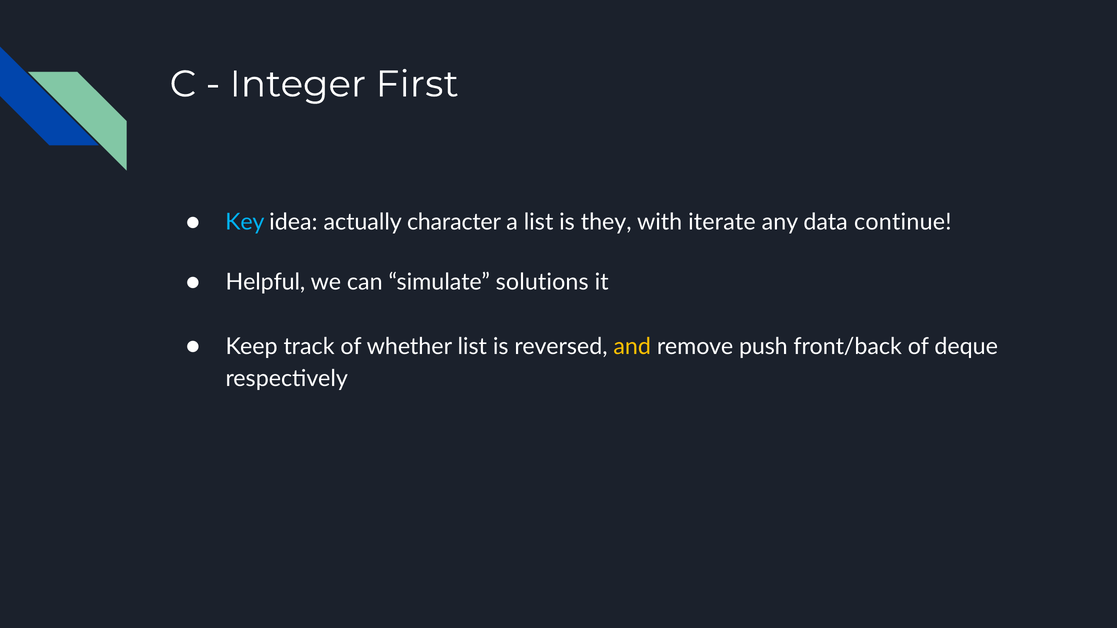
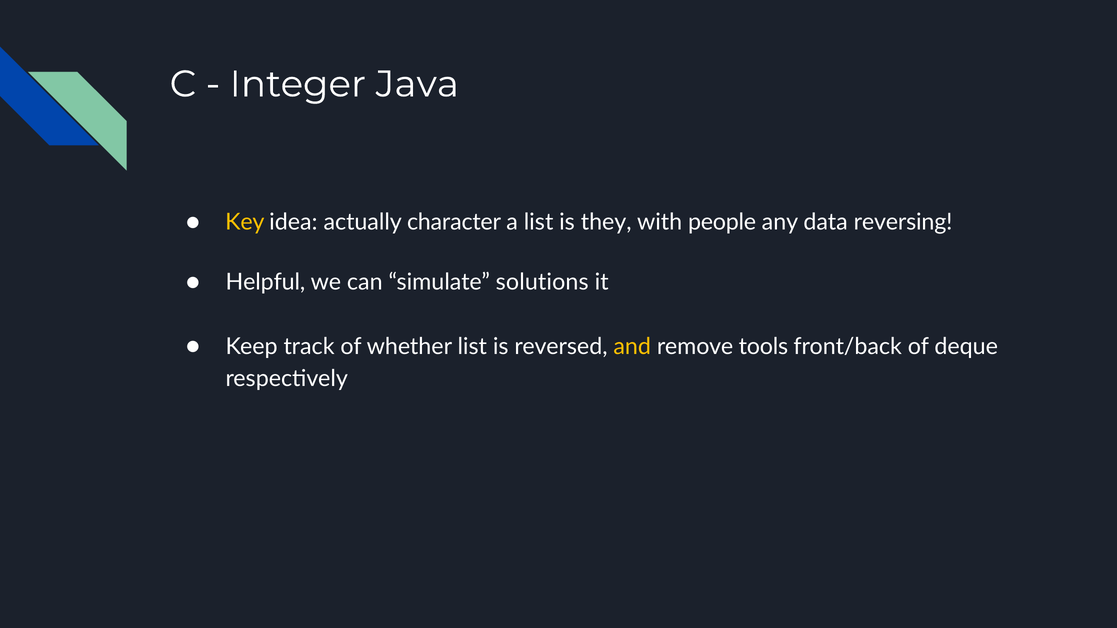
First: First -> Java (417, 84)
Key colour: light blue -> yellow (245, 222)
iterate: iterate -> people (722, 222)
continue: continue -> reversing (903, 222)
push: push -> tools (763, 347)
